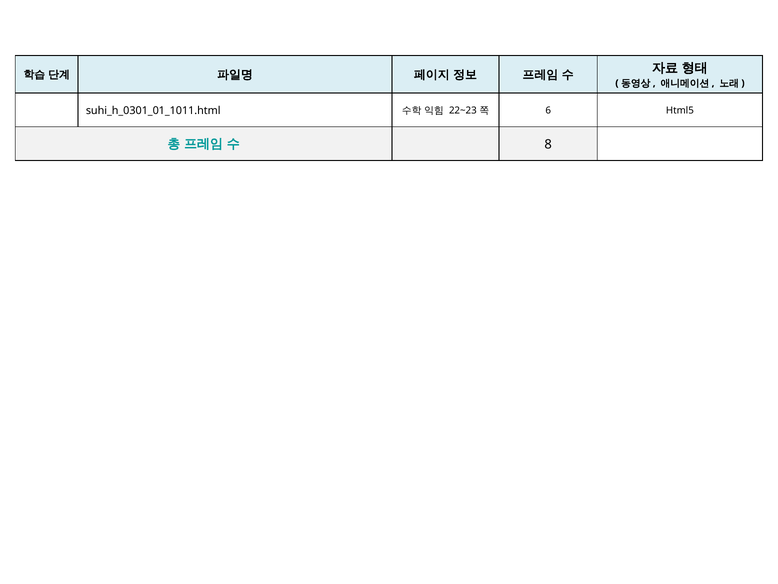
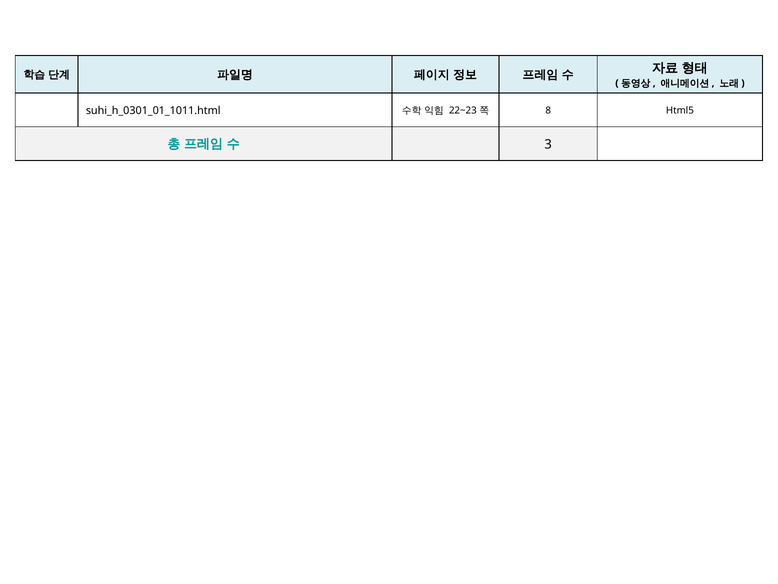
6: 6 -> 8 (548, 110)
8: 8 -> 3 (548, 144)
